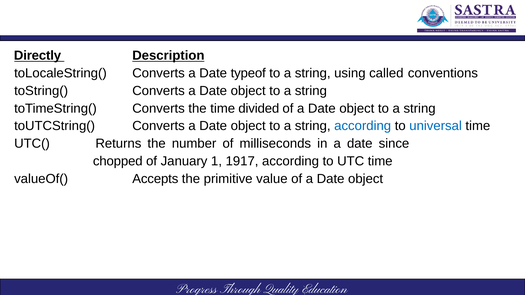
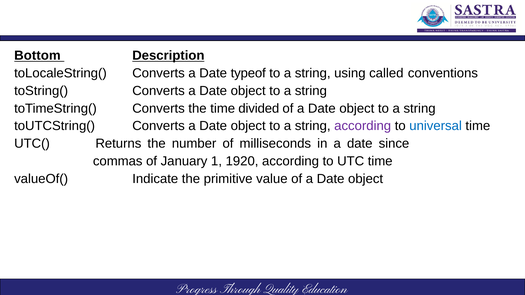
Directly: Directly -> Bottom (37, 56)
according colour: blue -> purple (363, 126)
chopped: chopped -> commas (118, 161)
1917: 1917 -> 1920 (242, 161)
Accepts: Accepts -> Indicate (155, 179)
